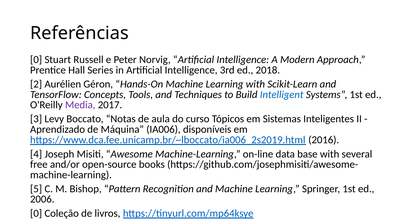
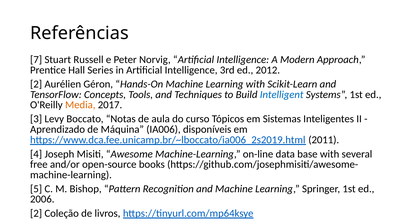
0: 0 -> 7 (36, 60)
2018: 2018 -> 2012 (268, 70)
Media colour: purple -> orange (80, 105)
2016: 2016 -> 2011 (324, 140)
0: 0 -> 2 (36, 214)
